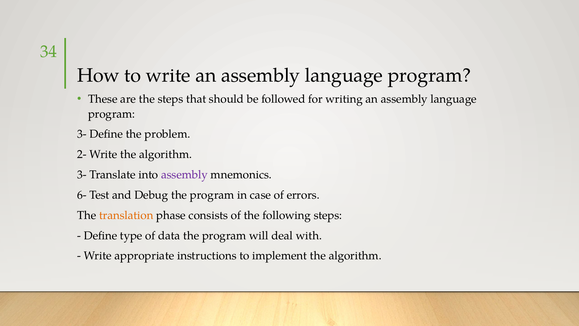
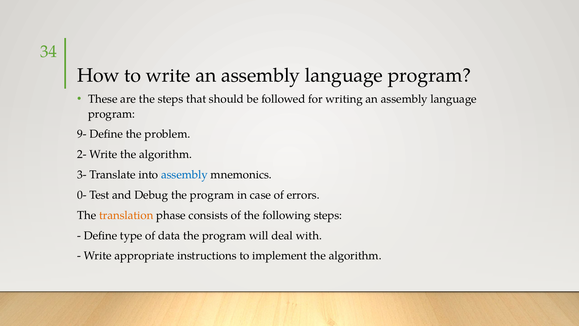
3-: 3- -> 9- (82, 134)
assembly colour: purple -> blue (184, 175)
6-: 6- -> 0- (82, 195)
